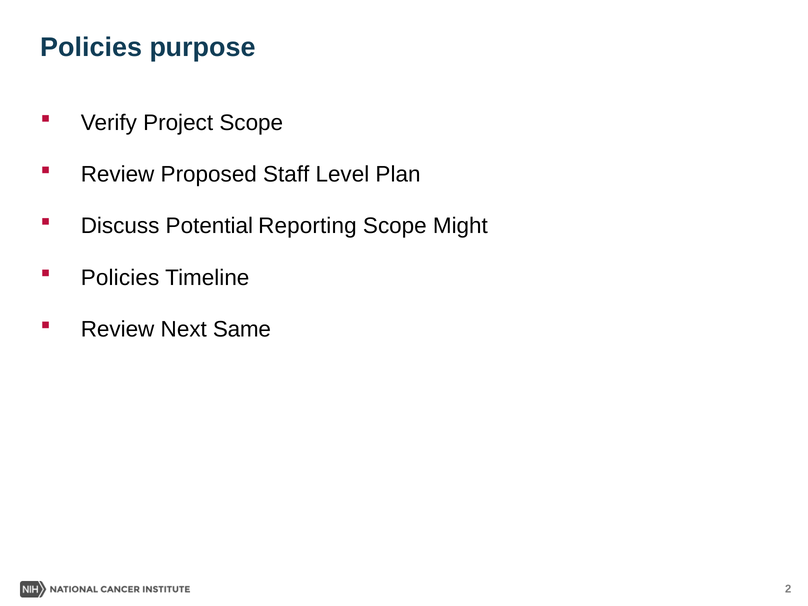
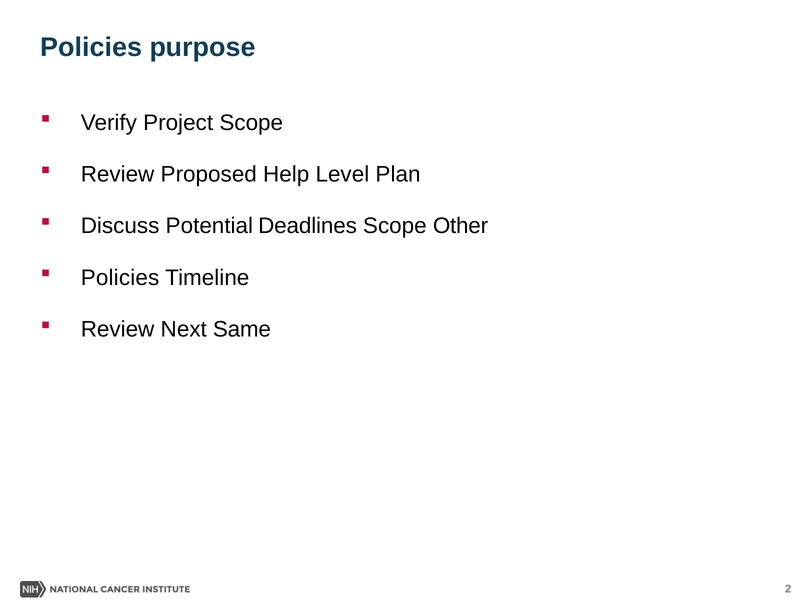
Staff: Staff -> Help (286, 174)
Reporting: Reporting -> Deadlines (308, 226)
Might: Might -> Other (460, 226)
